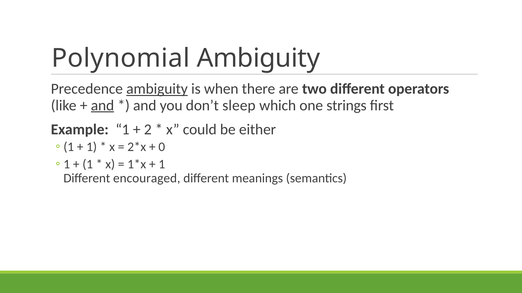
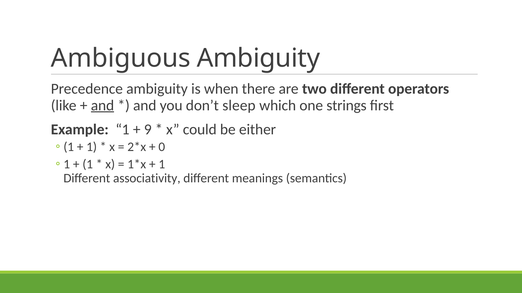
Polynomial: Polynomial -> Ambiguous (121, 58)
ambiguity underline: present -> none (157, 89)
2: 2 -> 9 (148, 130)
encouraged: encouraged -> associativity (147, 179)
